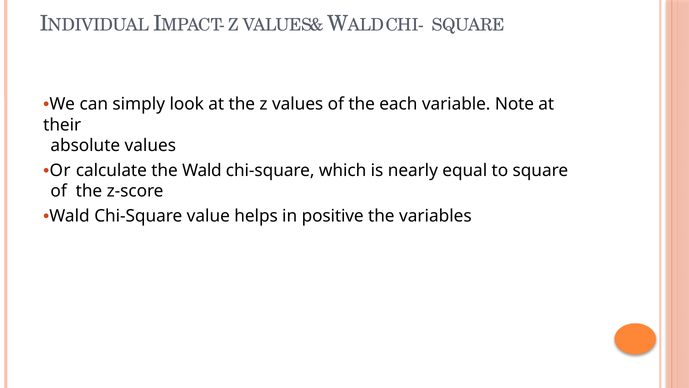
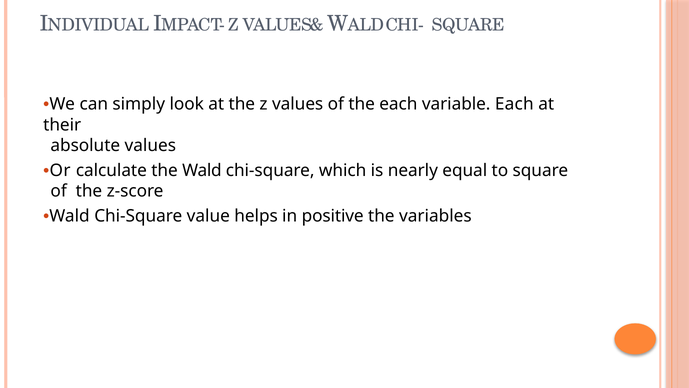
variable Note: Note -> Each (514, 104)
